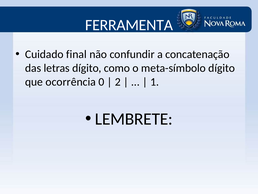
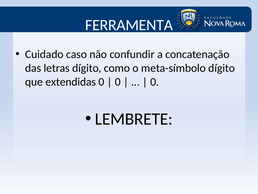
final: final -> caso (77, 54)
ocorrência: ocorrência -> extendidas (71, 82)
2: 2 -> 0 (118, 82)
1: 1 -> 0 (155, 82)
